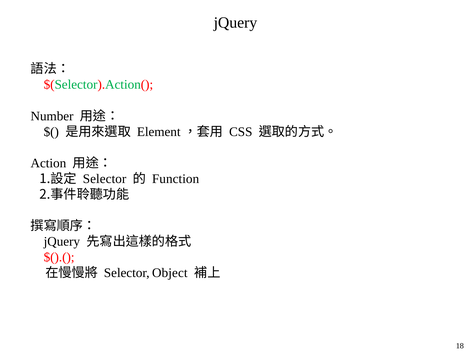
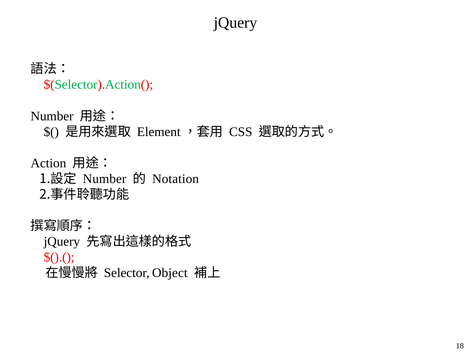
Selector: Selector -> Number (105, 179)
Function: Function -> Notation (176, 179)
